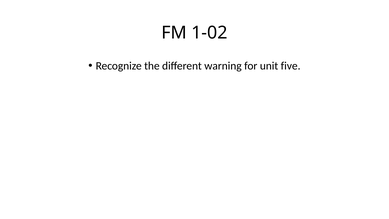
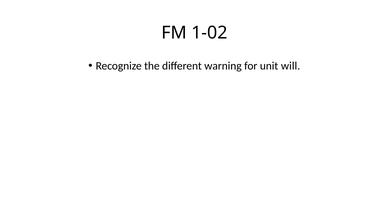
five: five -> will (291, 66)
